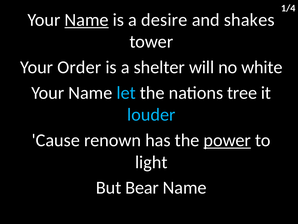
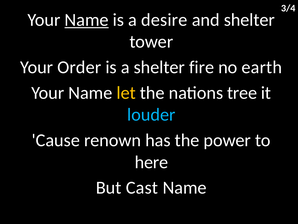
1/4: 1/4 -> 3/4 (288, 8)
and shakes: shakes -> shelter (249, 20)
will: will -> fire (202, 67)
white: white -> earth (262, 67)
let colour: light blue -> yellow (126, 93)
power underline: present -> none (227, 140)
light: light -> here (151, 162)
Bear: Bear -> Cast (142, 187)
